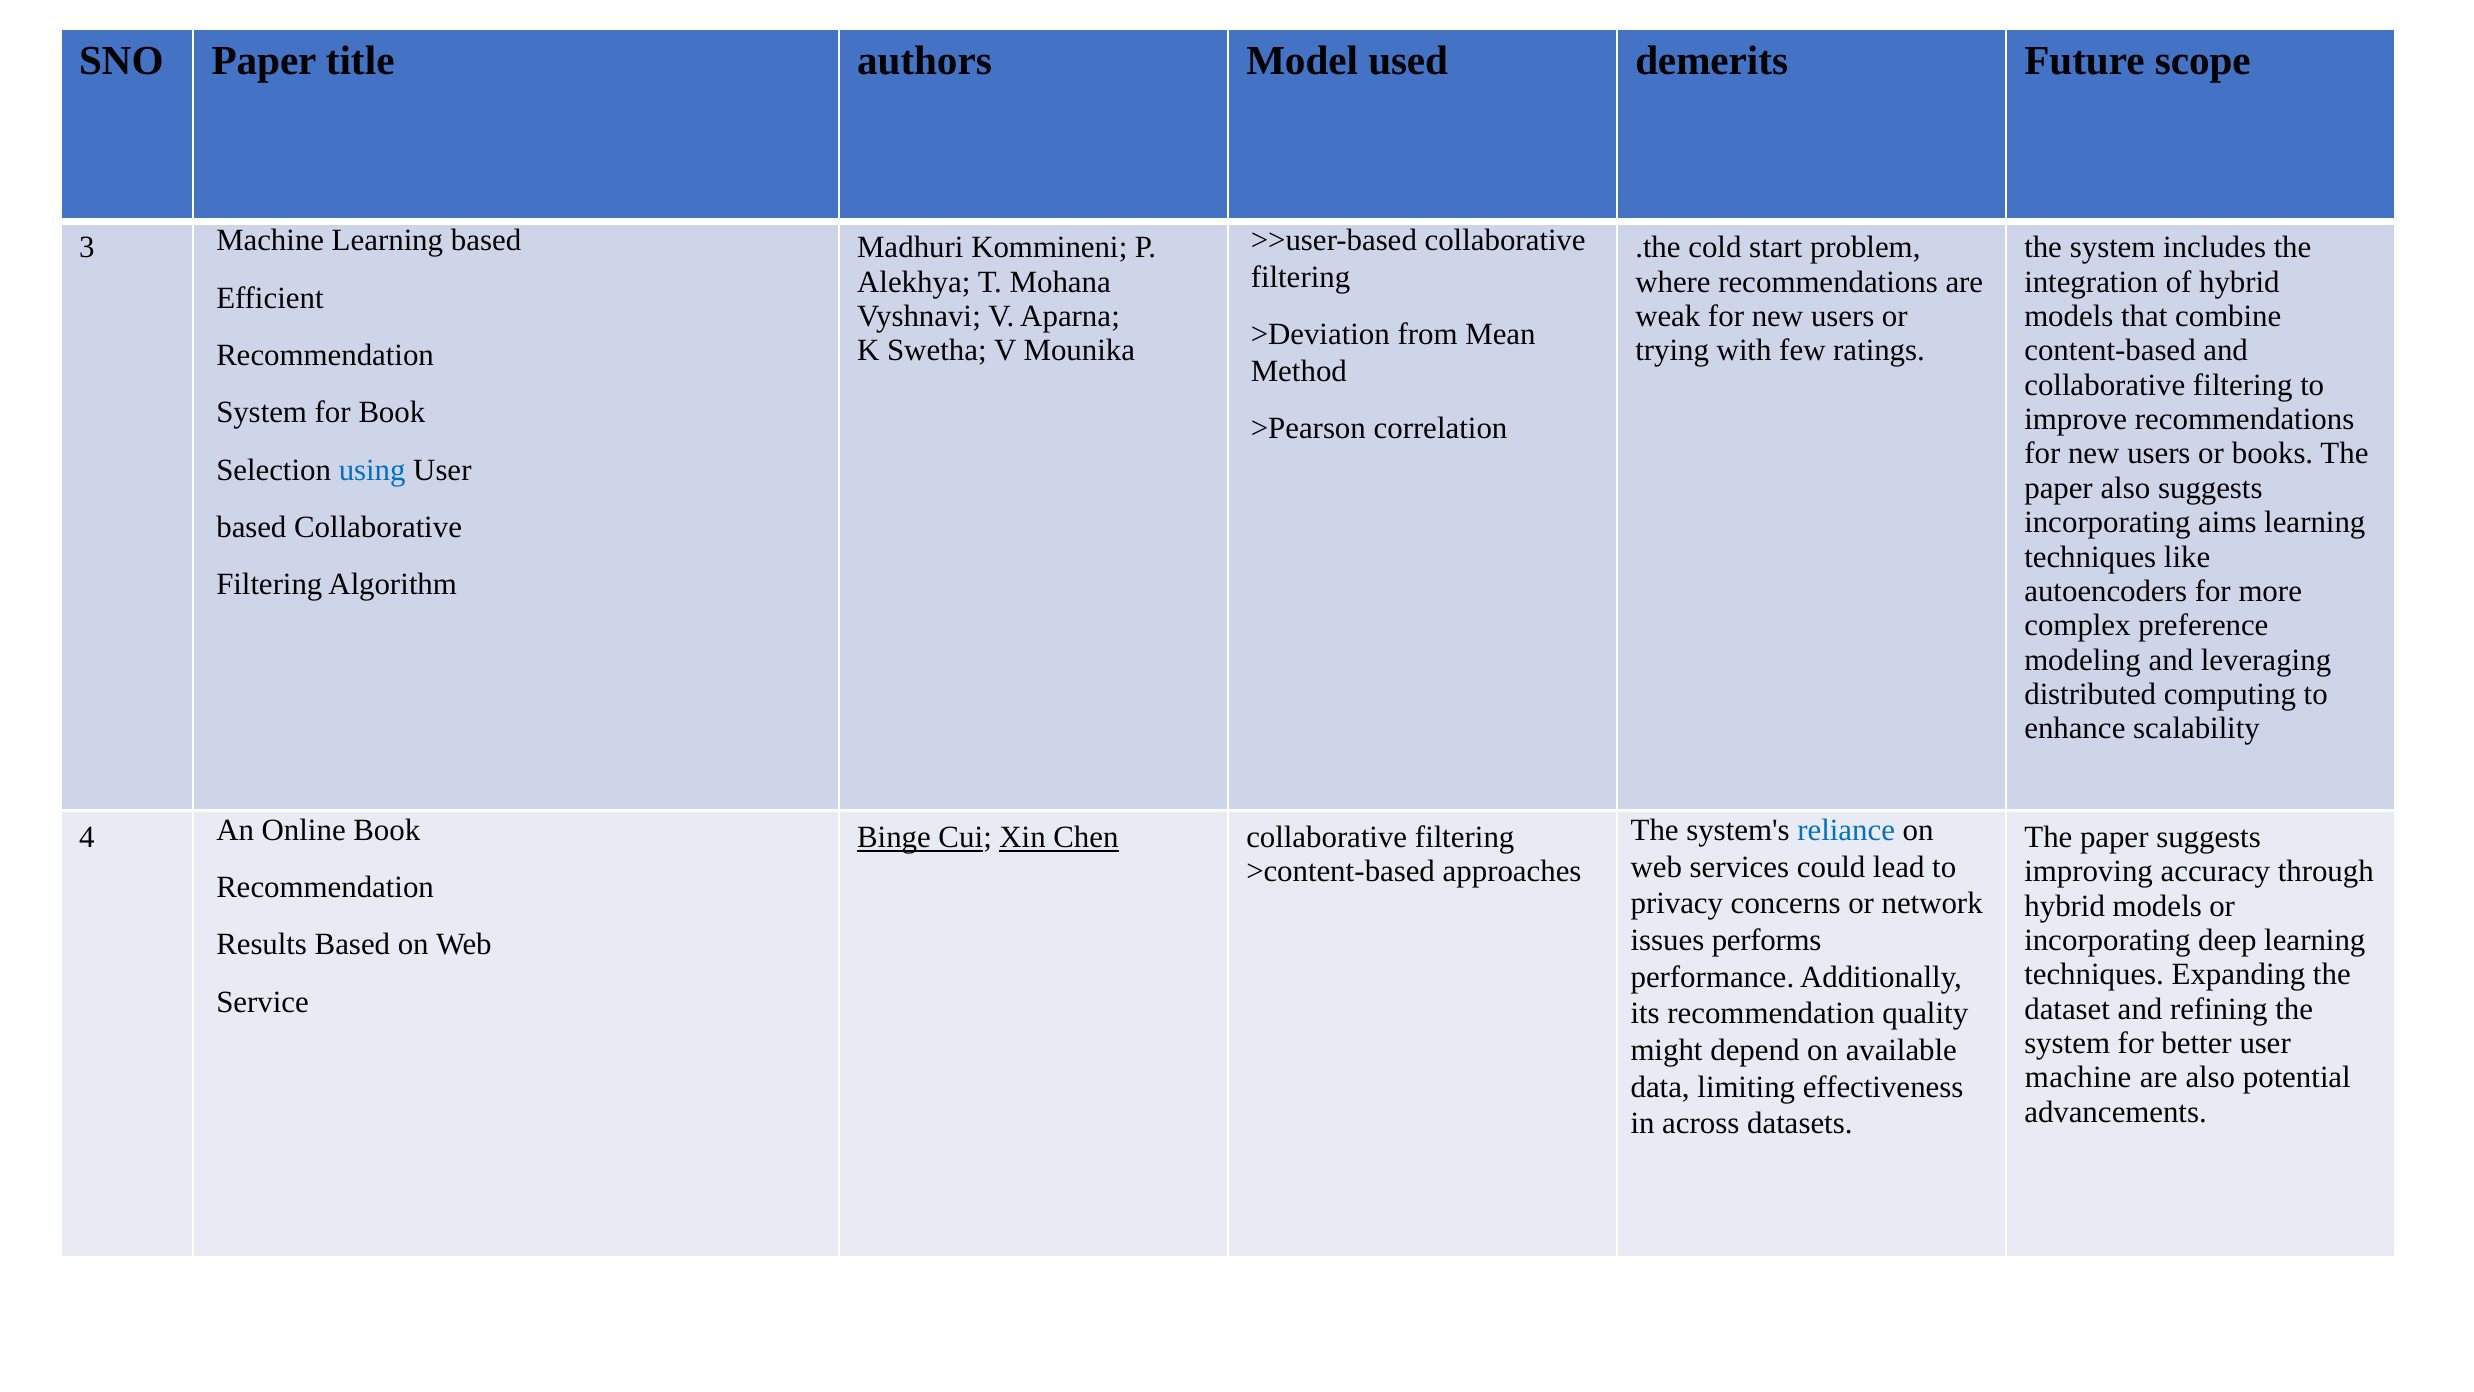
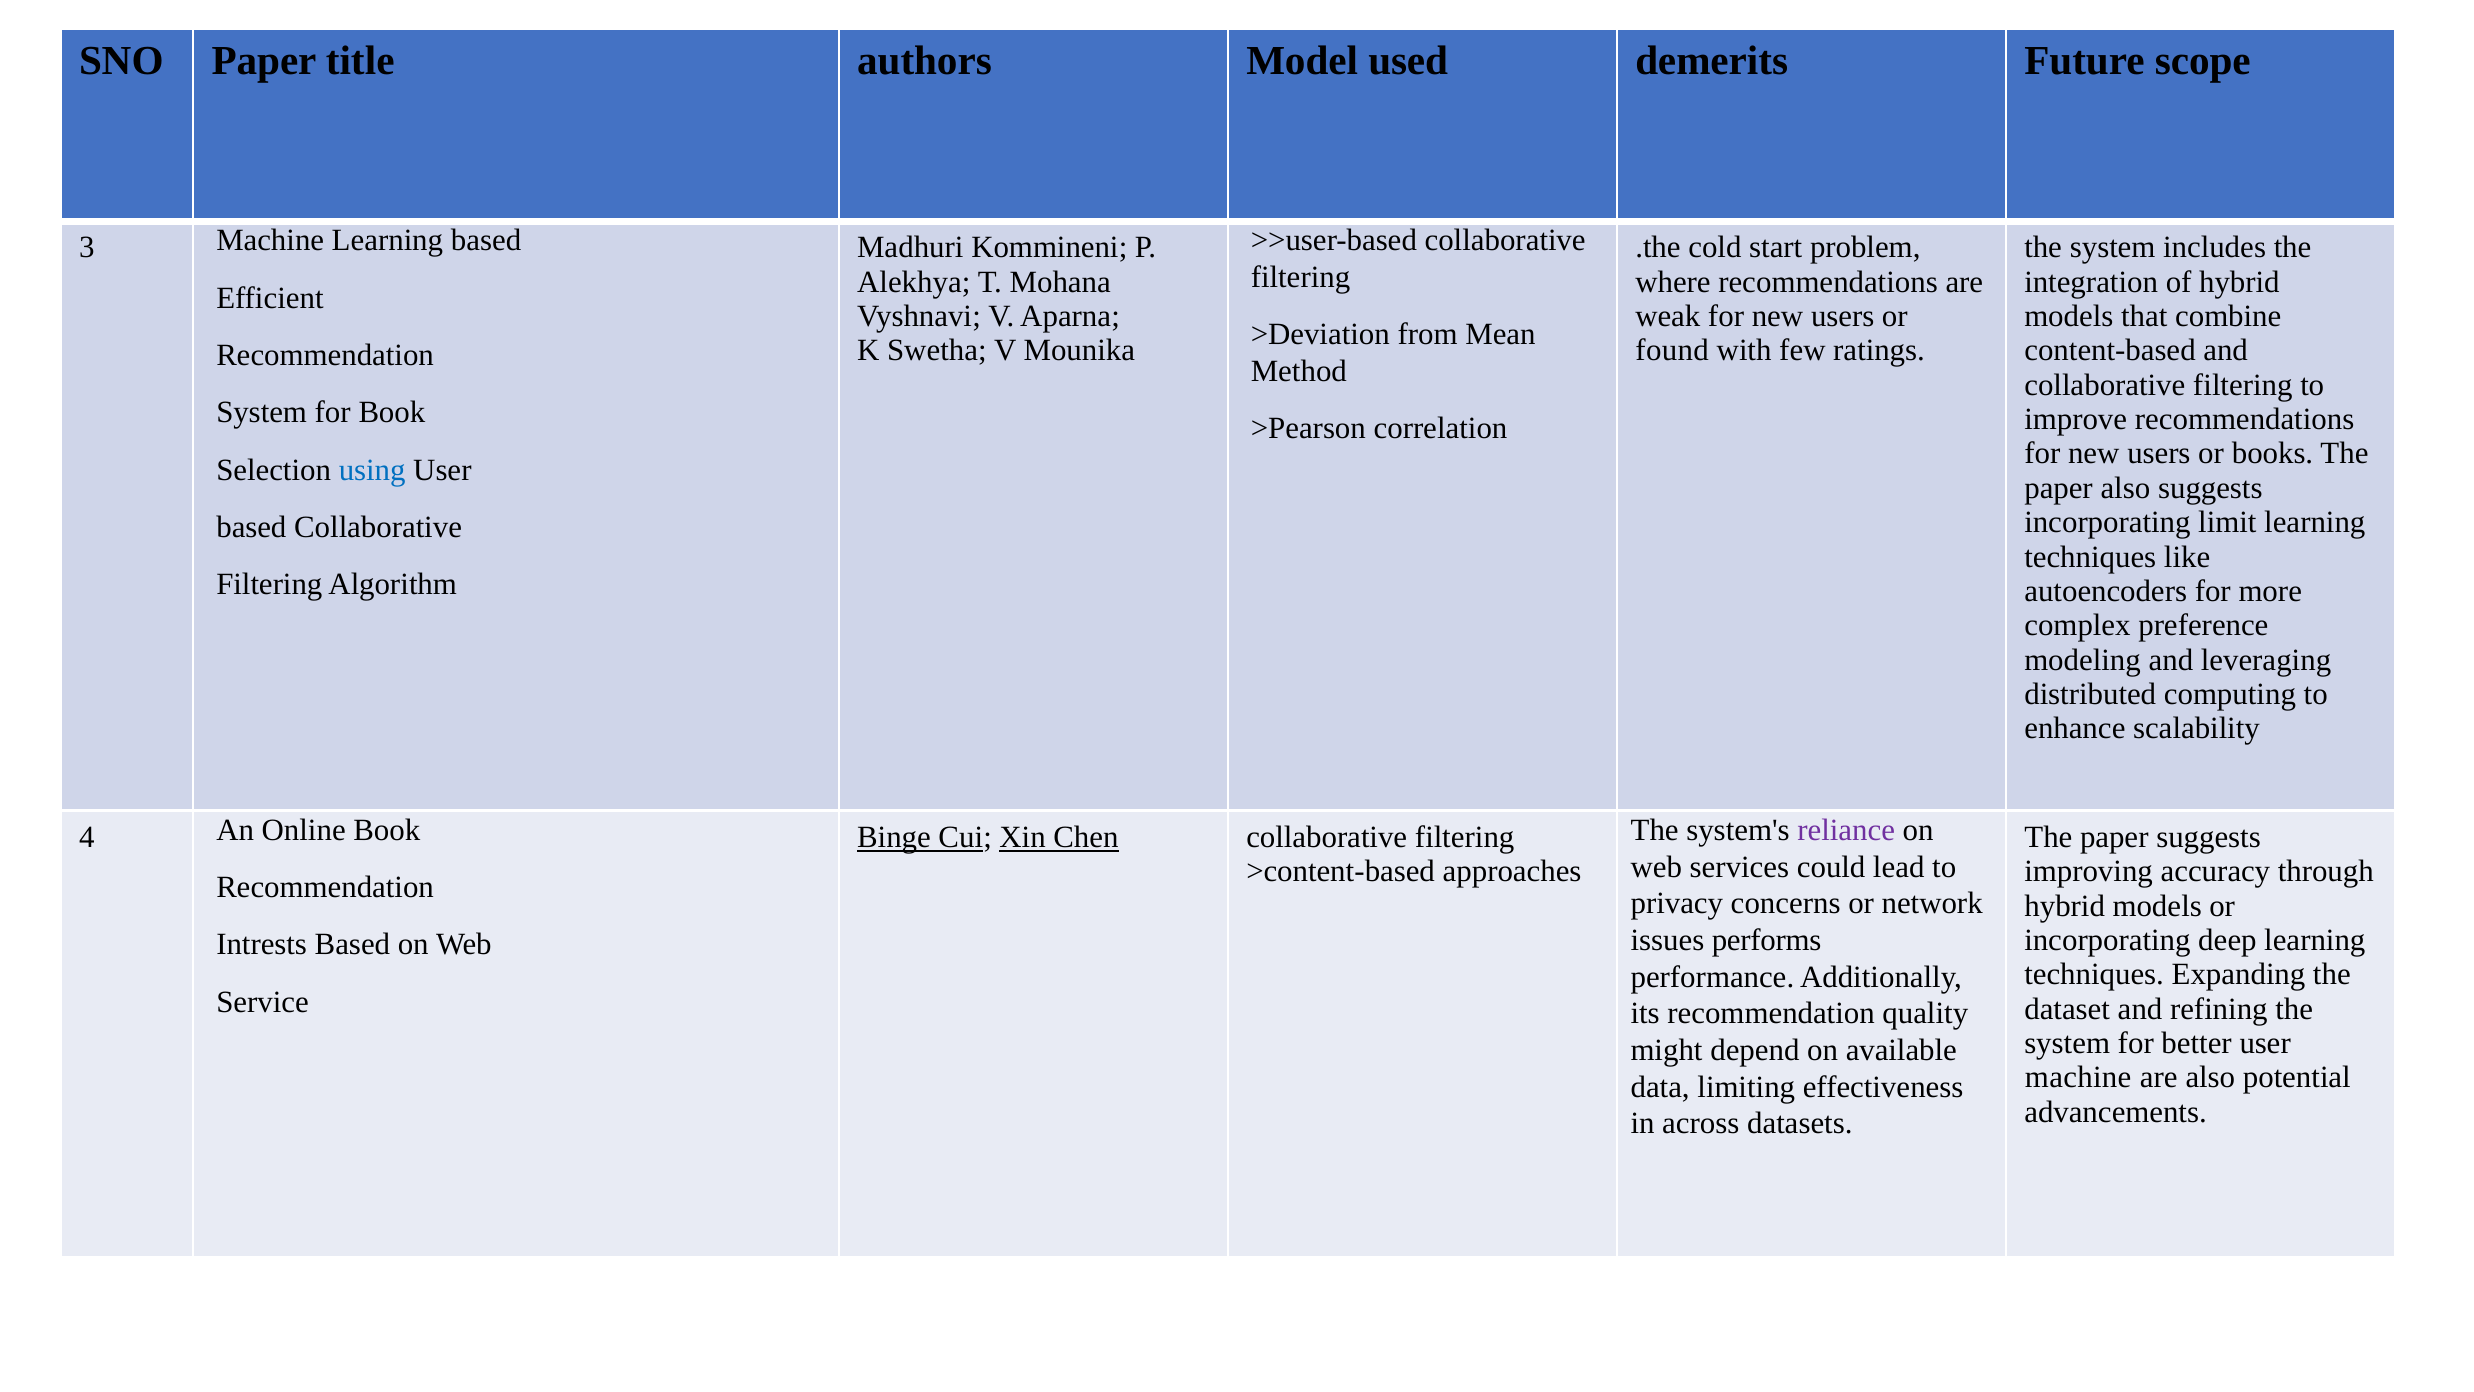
trying: trying -> found (1672, 351)
aims: aims -> limit (2227, 522)
reliance colour: blue -> purple (1846, 830)
Results: Results -> Intrests (262, 944)
